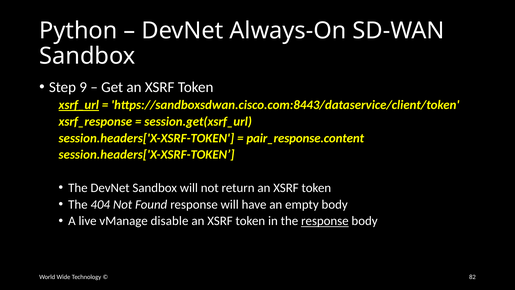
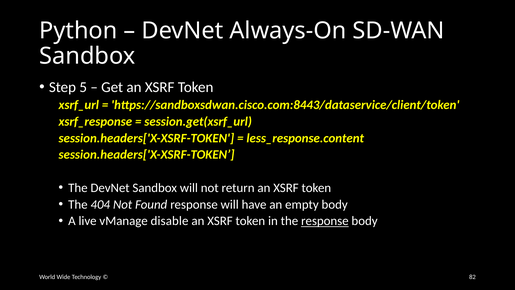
9: 9 -> 5 (83, 87)
xsrf_url underline: present -> none (79, 105)
pair_response.content: pair_response.content -> less_response.content (305, 138)
